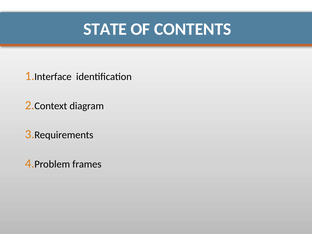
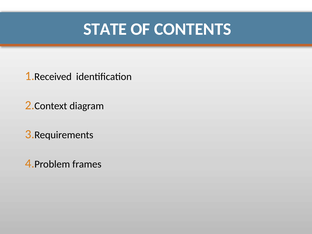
Interface: Interface -> Received (53, 77)
